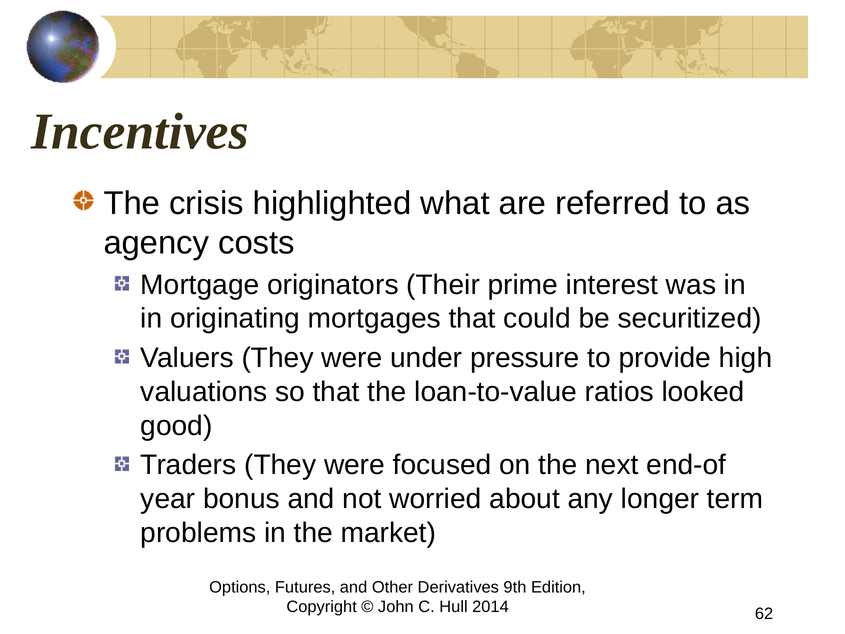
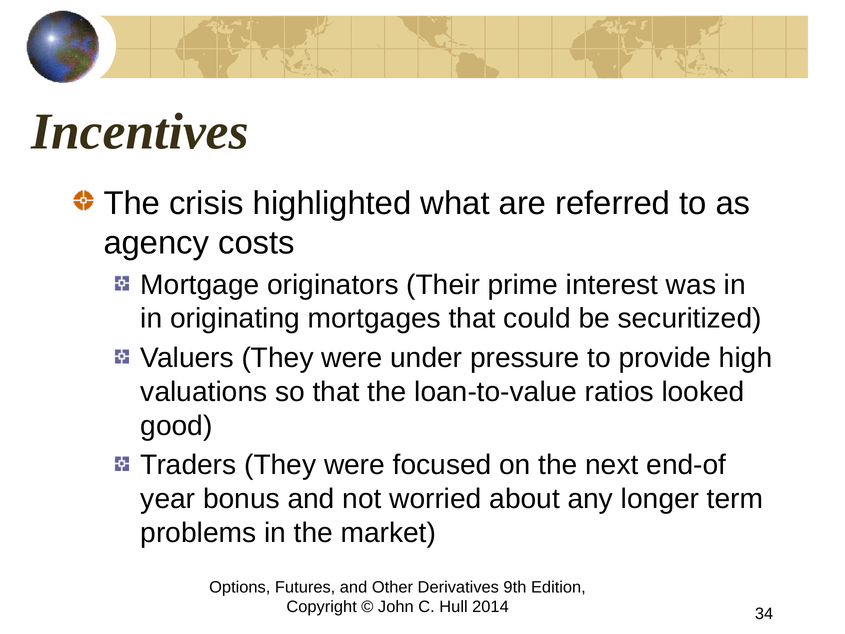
62: 62 -> 34 (764, 614)
